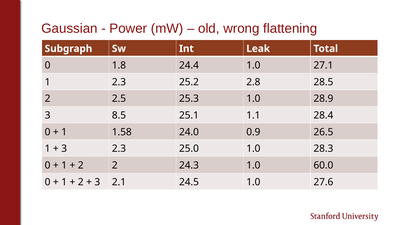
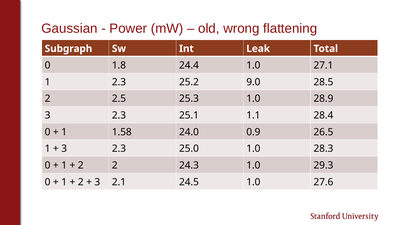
2.8: 2.8 -> 9.0 (253, 82)
8.5: 8.5 -> 2.3 (119, 115)
60.0: 60.0 -> 29.3 (323, 165)
